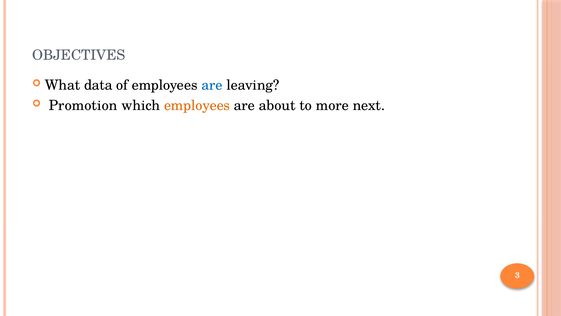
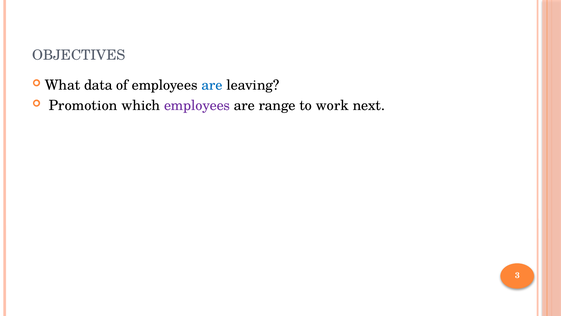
employees colour: orange -> purple (197, 105)
about: about -> range (277, 105)
more: more -> work (332, 105)
